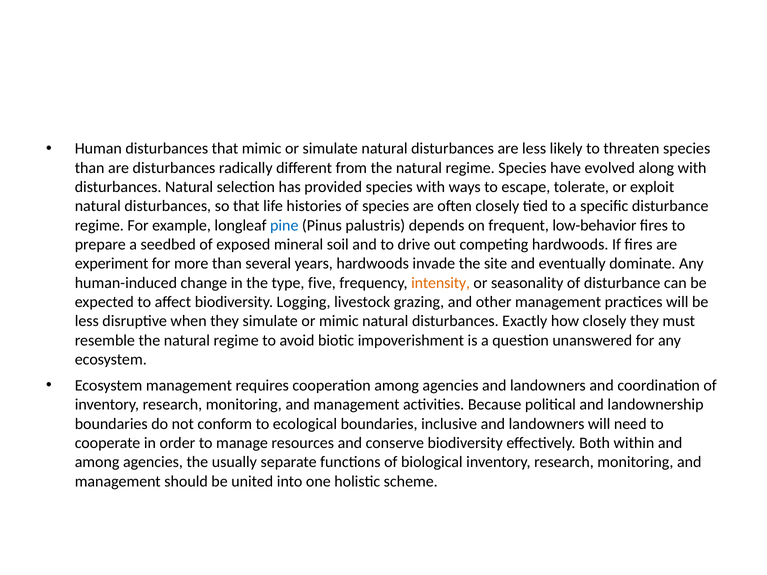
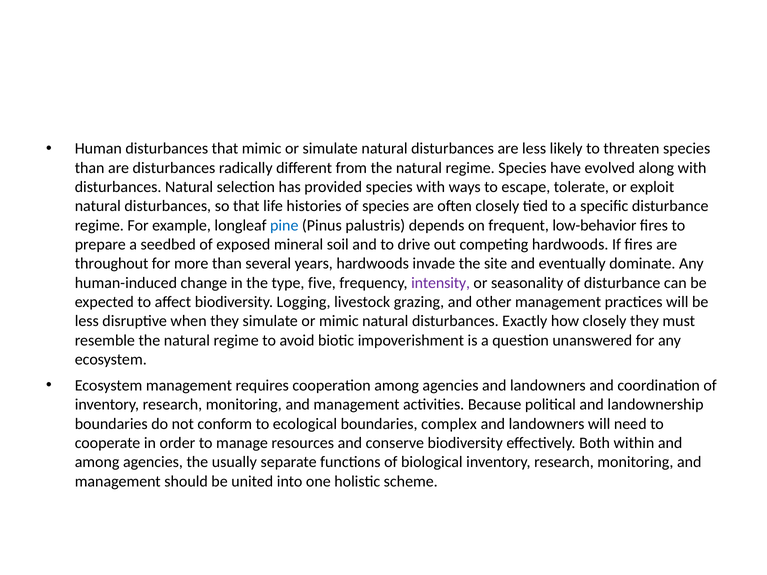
experiment: experiment -> throughout (112, 264)
intensity colour: orange -> purple (441, 283)
inclusive: inclusive -> complex (449, 424)
